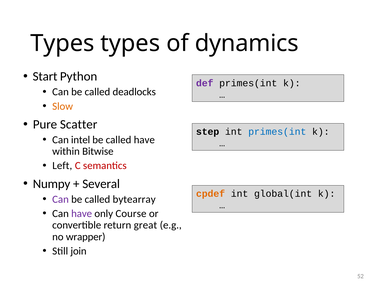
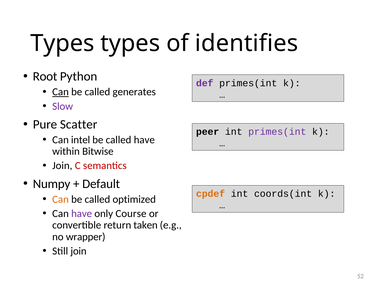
dynamics: dynamics -> identifies (247, 43)
Start: Start -> Root (45, 77)
Can underline: none -> present (61, 92)
deadlocks: deadlocks -> generates (134, 92)
Slow colour: orange -> purple (63, 106)
step: step -> peer (208, 132)
primes(int colour: blue -> purple (277, 132)
Left: Left -> Join (62, 166)
Several: Several -> Default (101, 184)
global(int: global(int -> coords(int (283, 194)
Can colour: purple -> orange (61, 199)
bytearray: bytearray -> optimized (134, 199)
great: great -> taken (146, 225)
